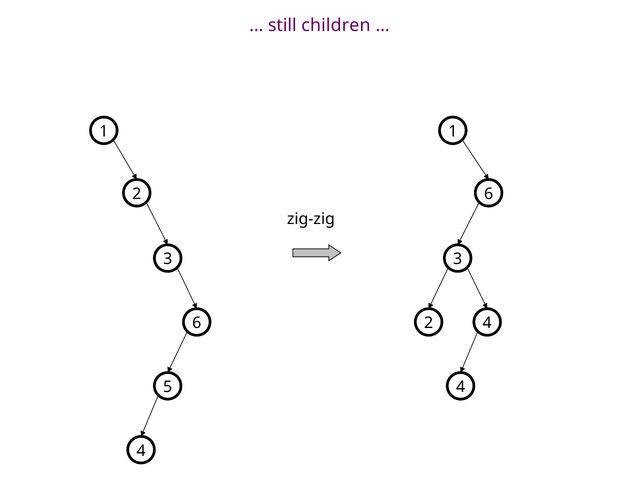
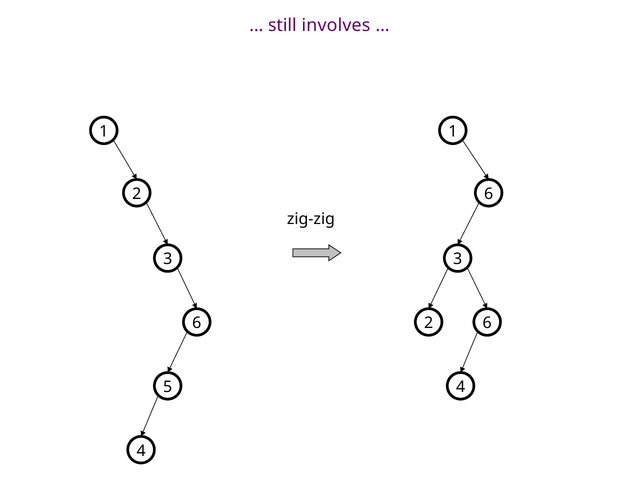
children: children -> involves (336, 25)
2 4: 4 -> 6 (487, 323)
